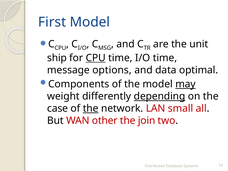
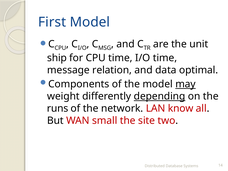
CPU underline: present -> none (96, 58)
options: options -> relation (112, 70)
case: case -> runs (58, 108)
the underline: present -> none (91, 108)
small: small -> know (181, 108)
other: other -> small (105, 121)
join: join -> site (147, 121)
